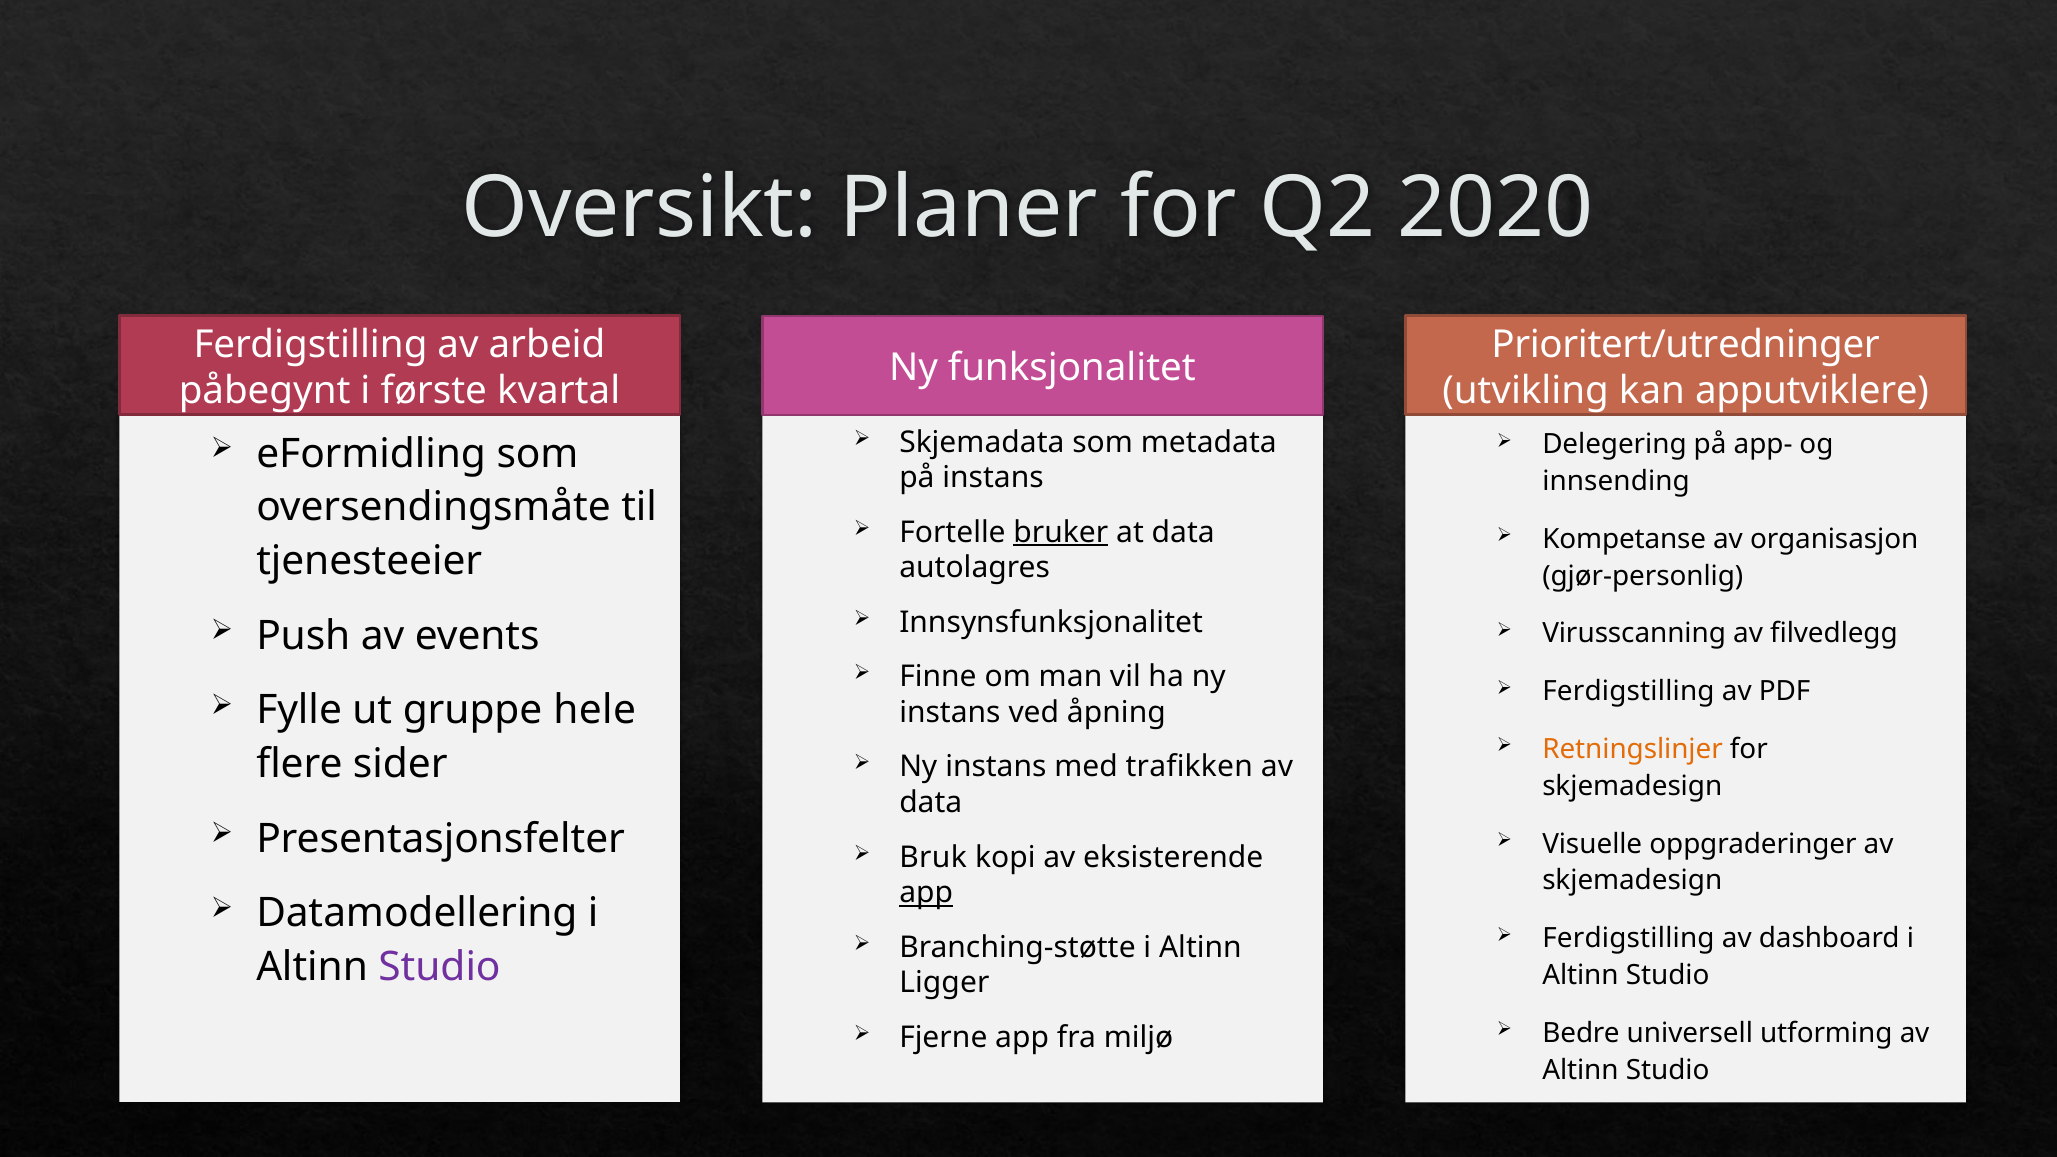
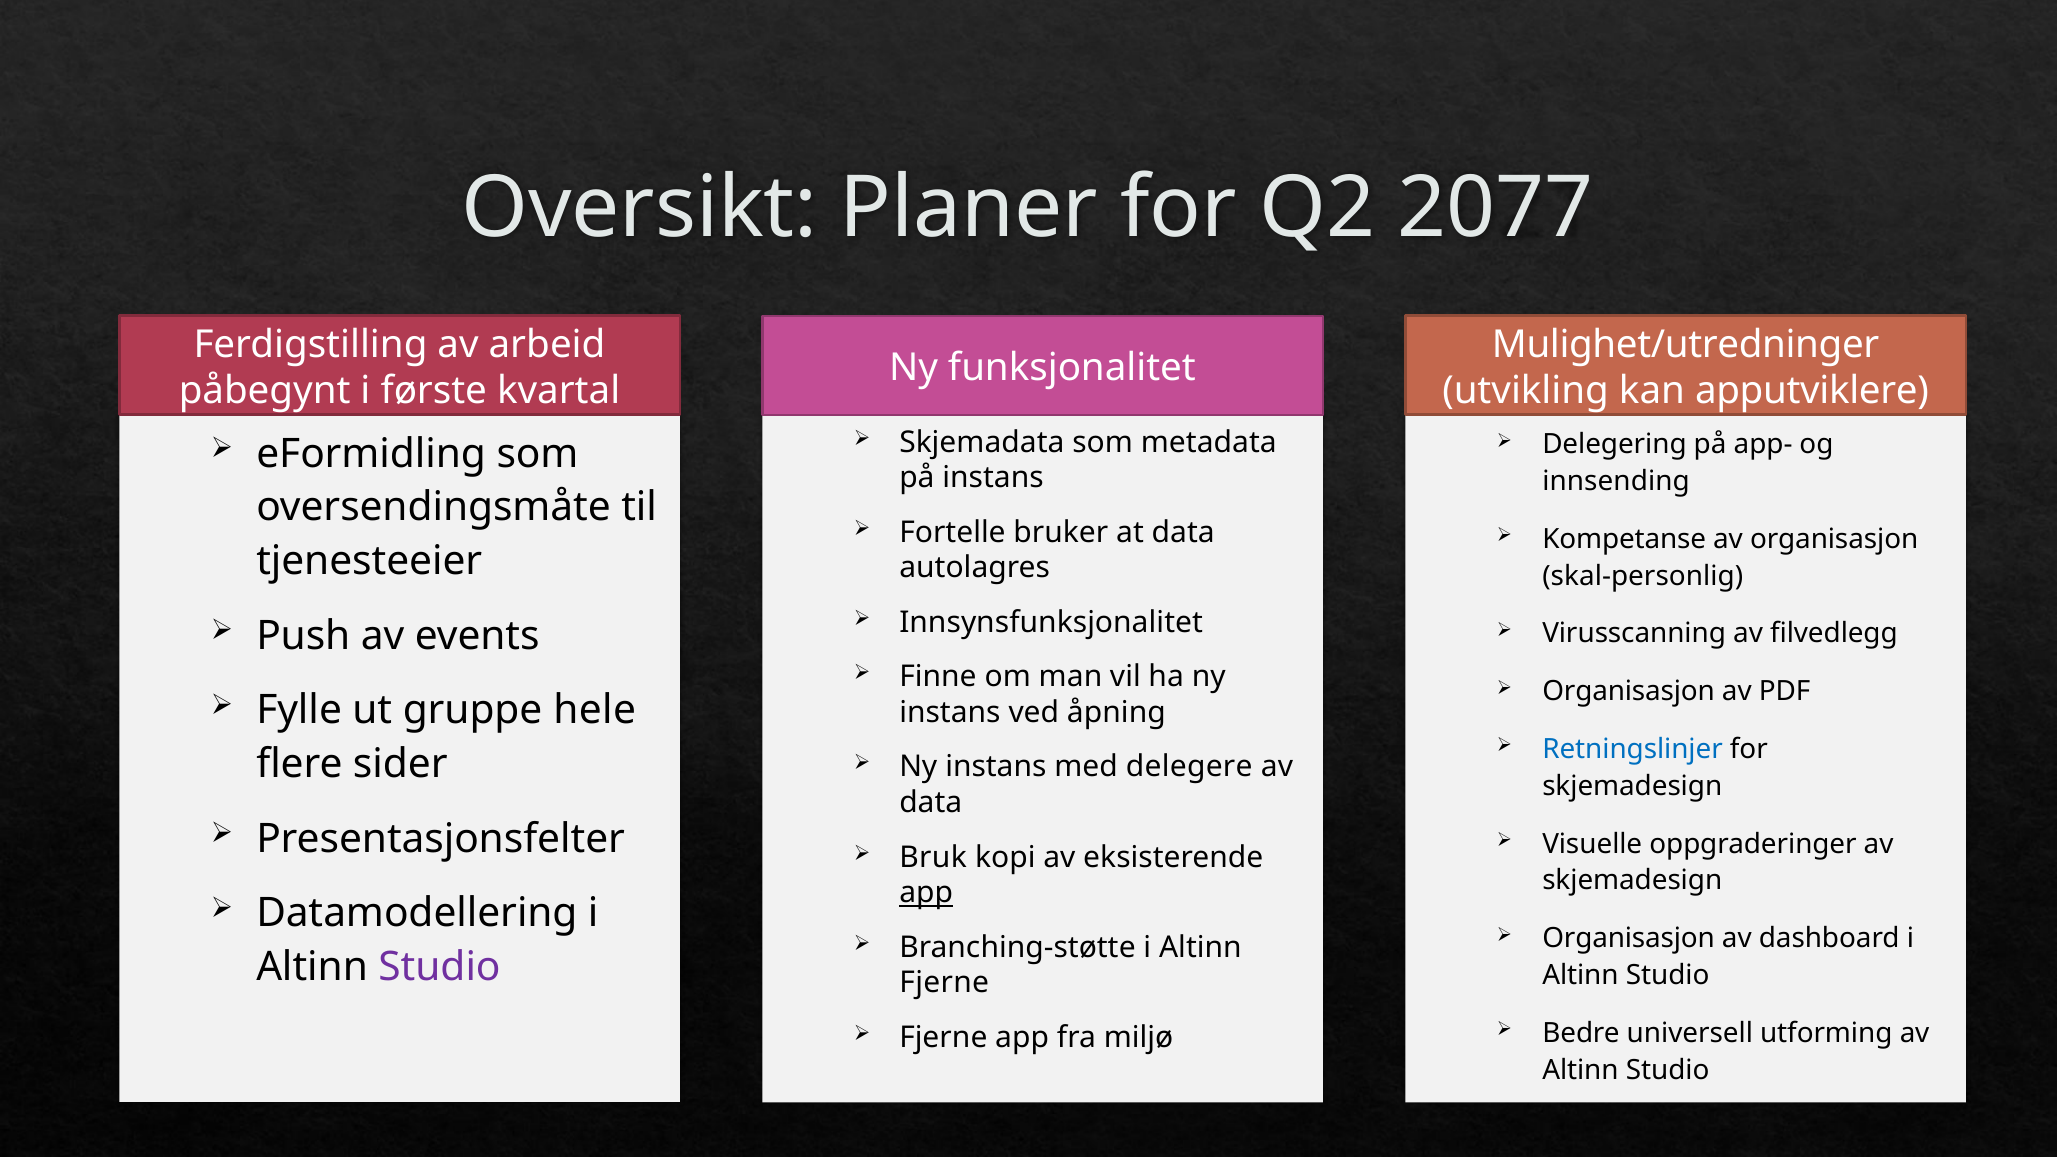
2020: 2020 -> 2077 (1495, 209)
Prioritert/utredninger: Prioritert/utredninger -> Mulighet/utredninger (1686, 345)
bruker underline: present -> none (1061, 532)
gjør-personlig: gjør-personlig -> skal-personlig (1643, 576)
Ferdigstilling: Ferdigstilling -> Organisasjon (1629, 692)
Retningslinjer colour: orange -> blue (1633, 749)
trafikken: trafikken -> delegere (1189, 767)
Ferdigstilling: Ferdigstilling -> Organisasjon (1629, 939)
Ligger: Ligger -> Fjerne (944, 983)
